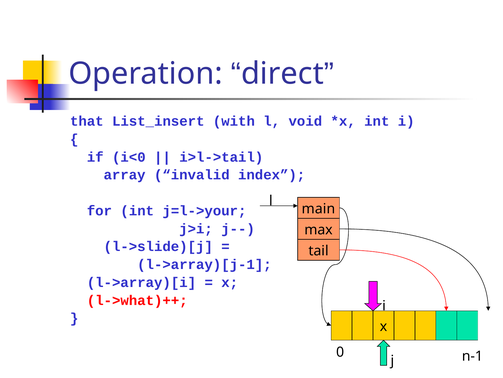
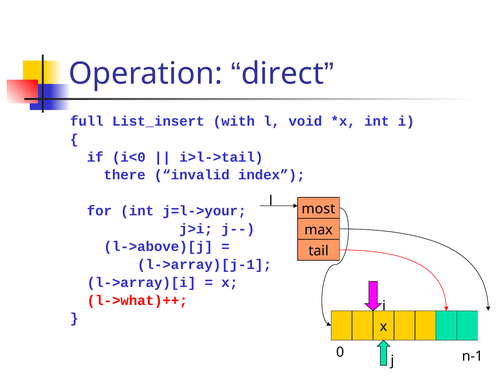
that: that -> full (87, 121)
array: array -> there (125, 175)
main: main -> most (318, 208)
l->slide)[j: l->slide)[j -> l->above)[j (158, 246)
